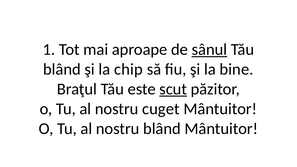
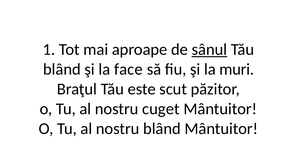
chip: chip -> face (128, 69)
bine: bine -> muri (237, 69)
scut underline: present -> none (173, 89)
